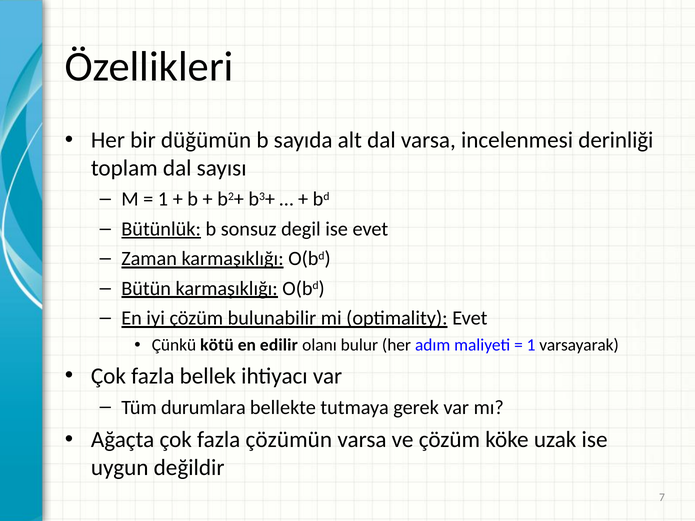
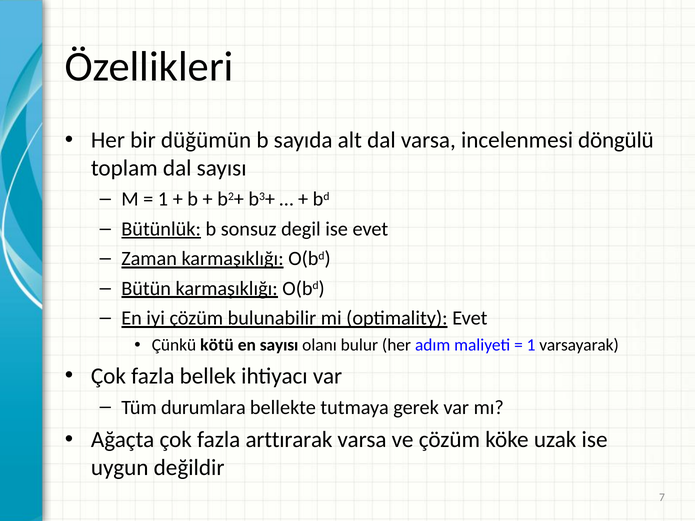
derinliği: derinliği -> döngülü (616, 140)
en edilir: edilir -> sayısı (279, 345)
çözümün: çözümün -> arttırarak (289, 440)
